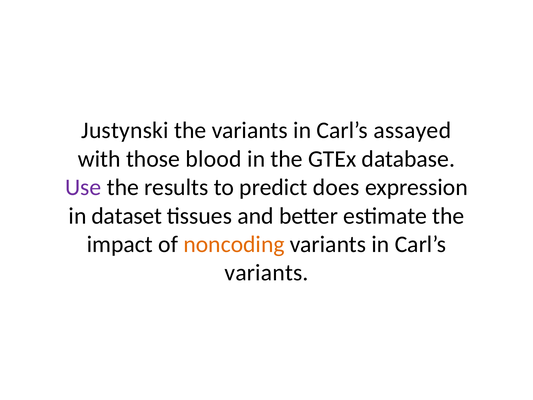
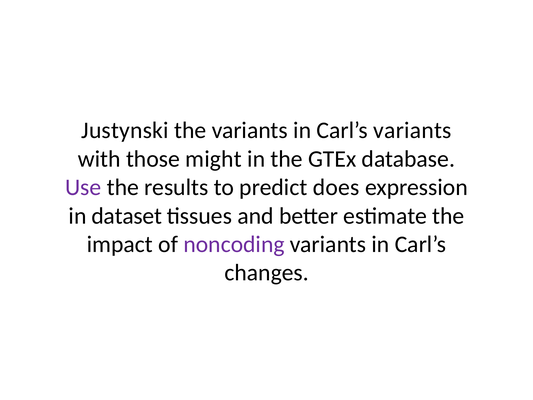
Carl’s assayed: assayed -> variants (412, 130)
blood: blood -> might (214, 159)
noncoding colour: orange -> purple (234, 244)
variants: variants -> changes (267, 273)
